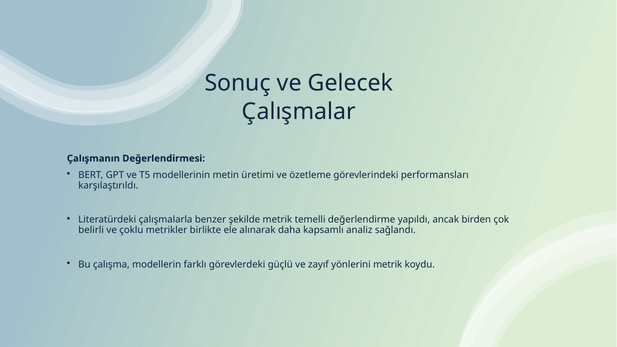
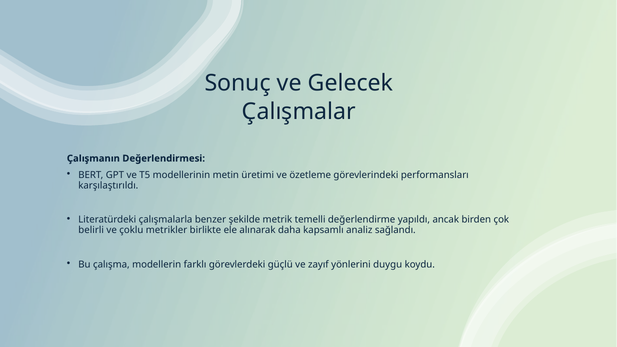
yönlerini metrik: metrik -> duygu (388, 264)
